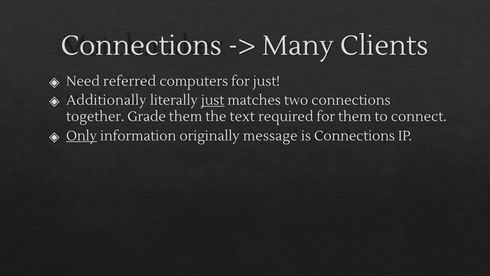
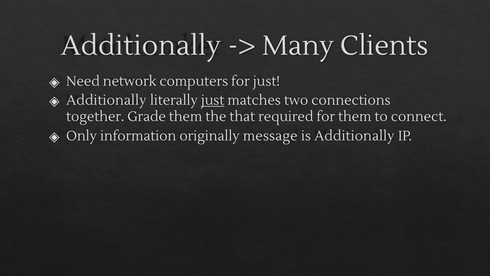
Connections: Connections -> Additionally (141, 46)
referred: referred -> network (130, 81)
text: text -> that (242, 117)
Only underline: present -> none (82, 136)
is Connections: Connections -> Additionally (354, 136)
